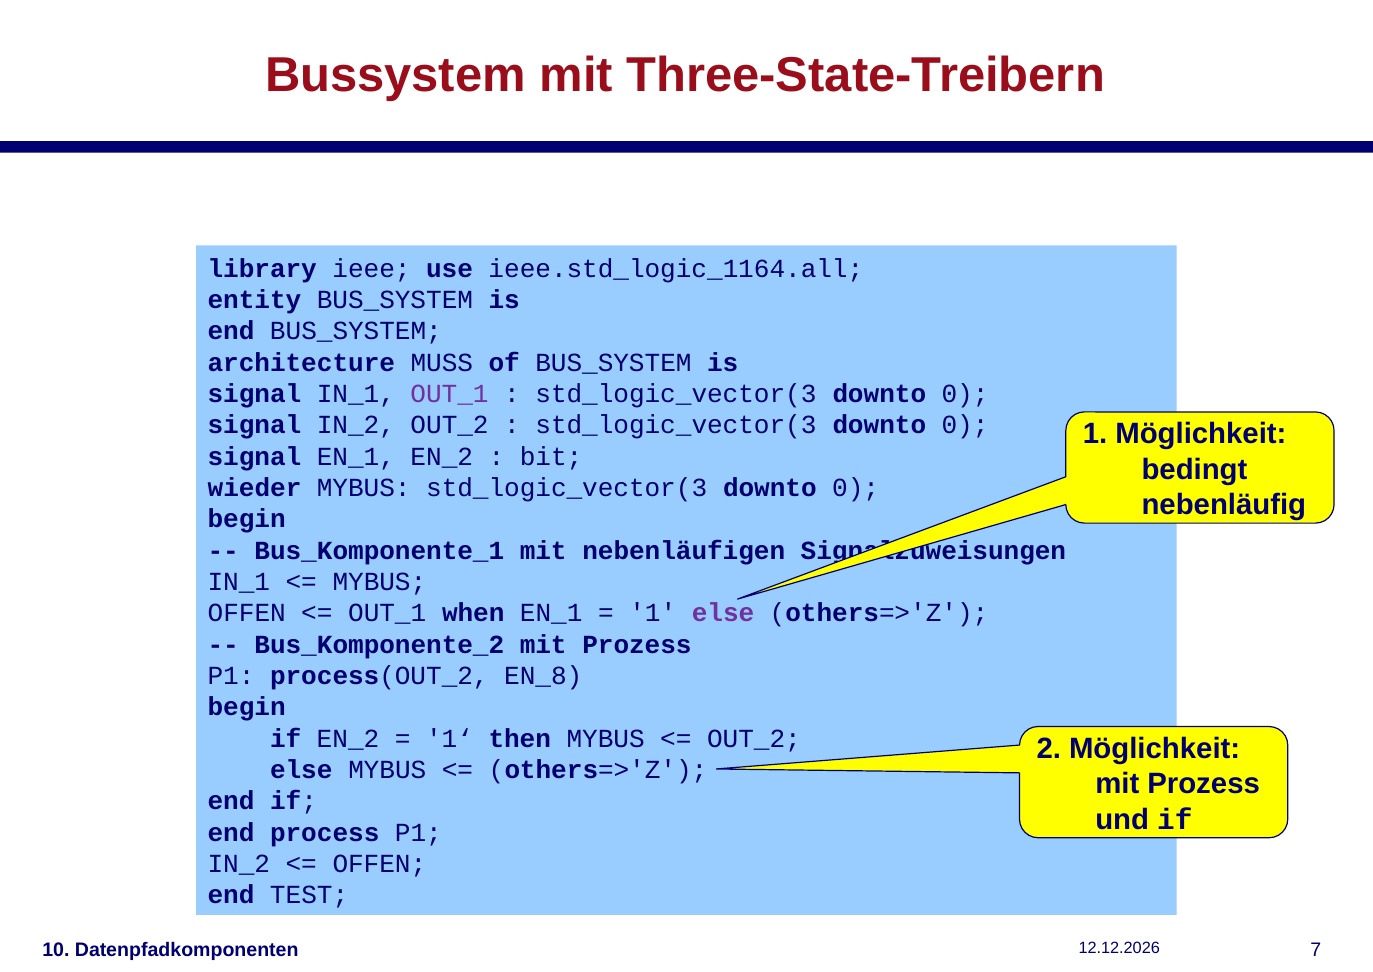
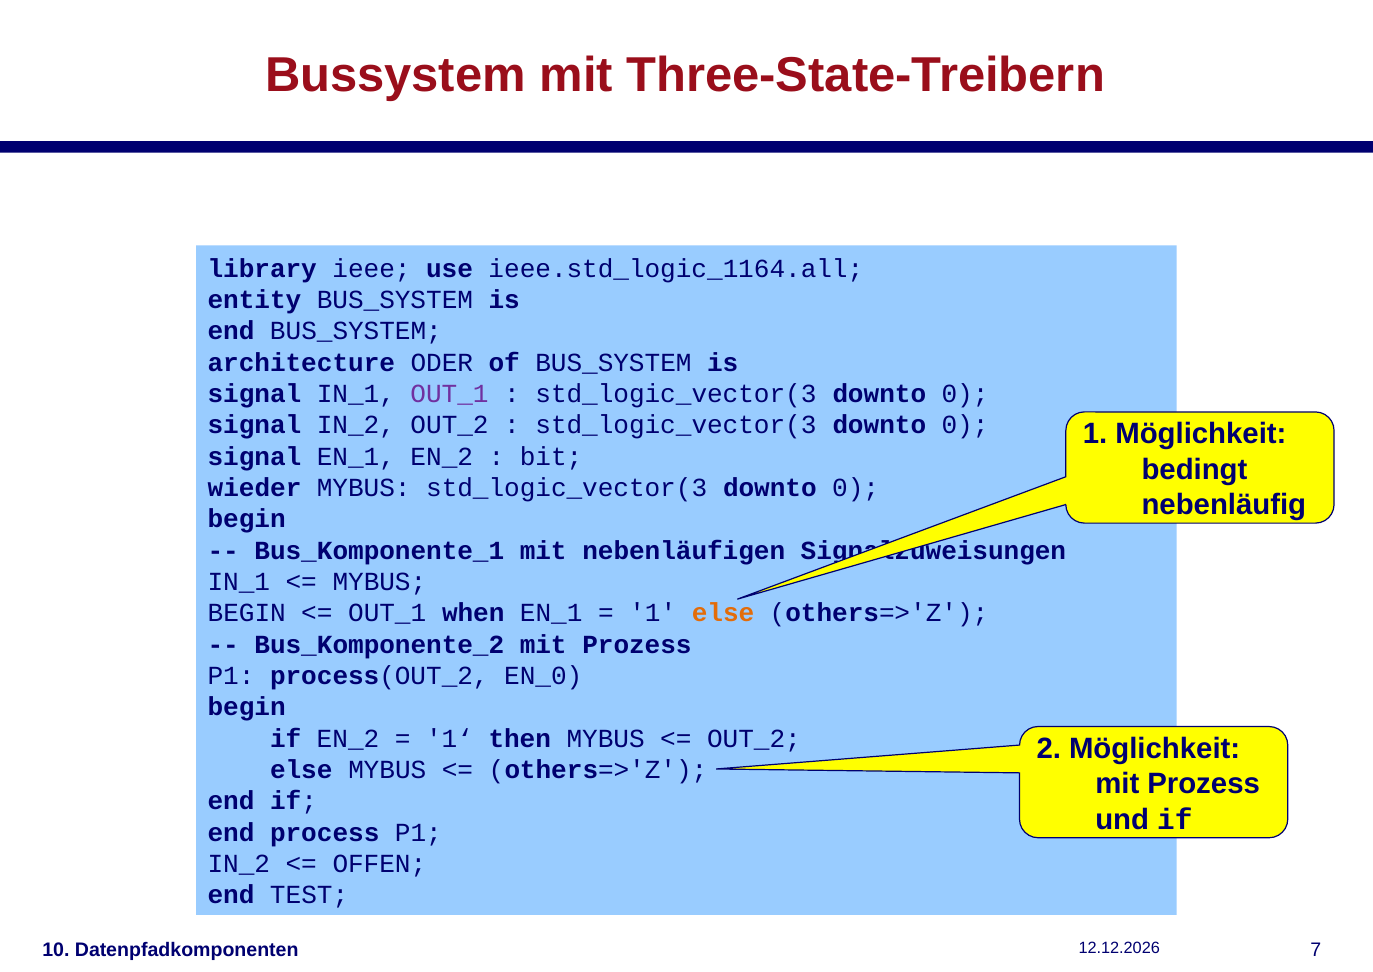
MUSS: MUSS -> ODER (442, 363)
OFFEN: OFFEN -> BEGIN (247, 613)
else colour: purple -> orange (723, 613)
EN_8: EN_8 -> EN_0 (543, 676)
